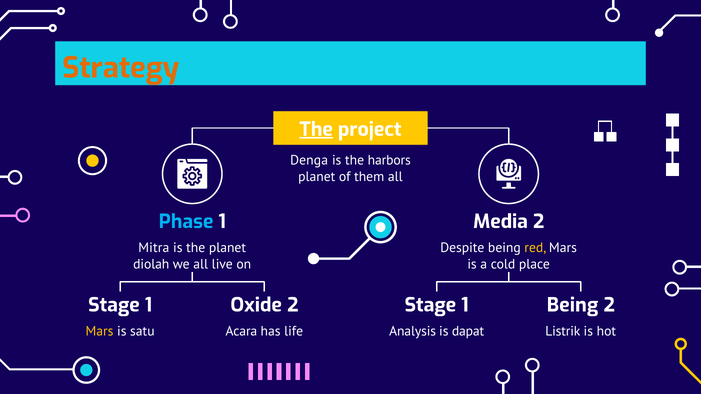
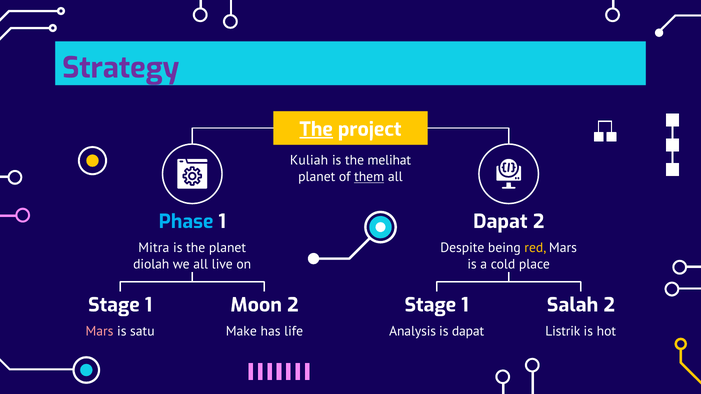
Strategy colour: orange -> purple (121, 68)
Denga: Denga -> Kuliah (309, 161)
harbors: harbors -> melihat (389, 161)
them underline: none -> present (369, 177)
Media: Media -> Dapat (500, 222)
Oxide: Oxide -> Moon (256, 305)
Being: Being -> Salah (573, 305)
Mars colour: yellow -> pink (99, 332)
Acara: Acara -> Make (241, 332)
